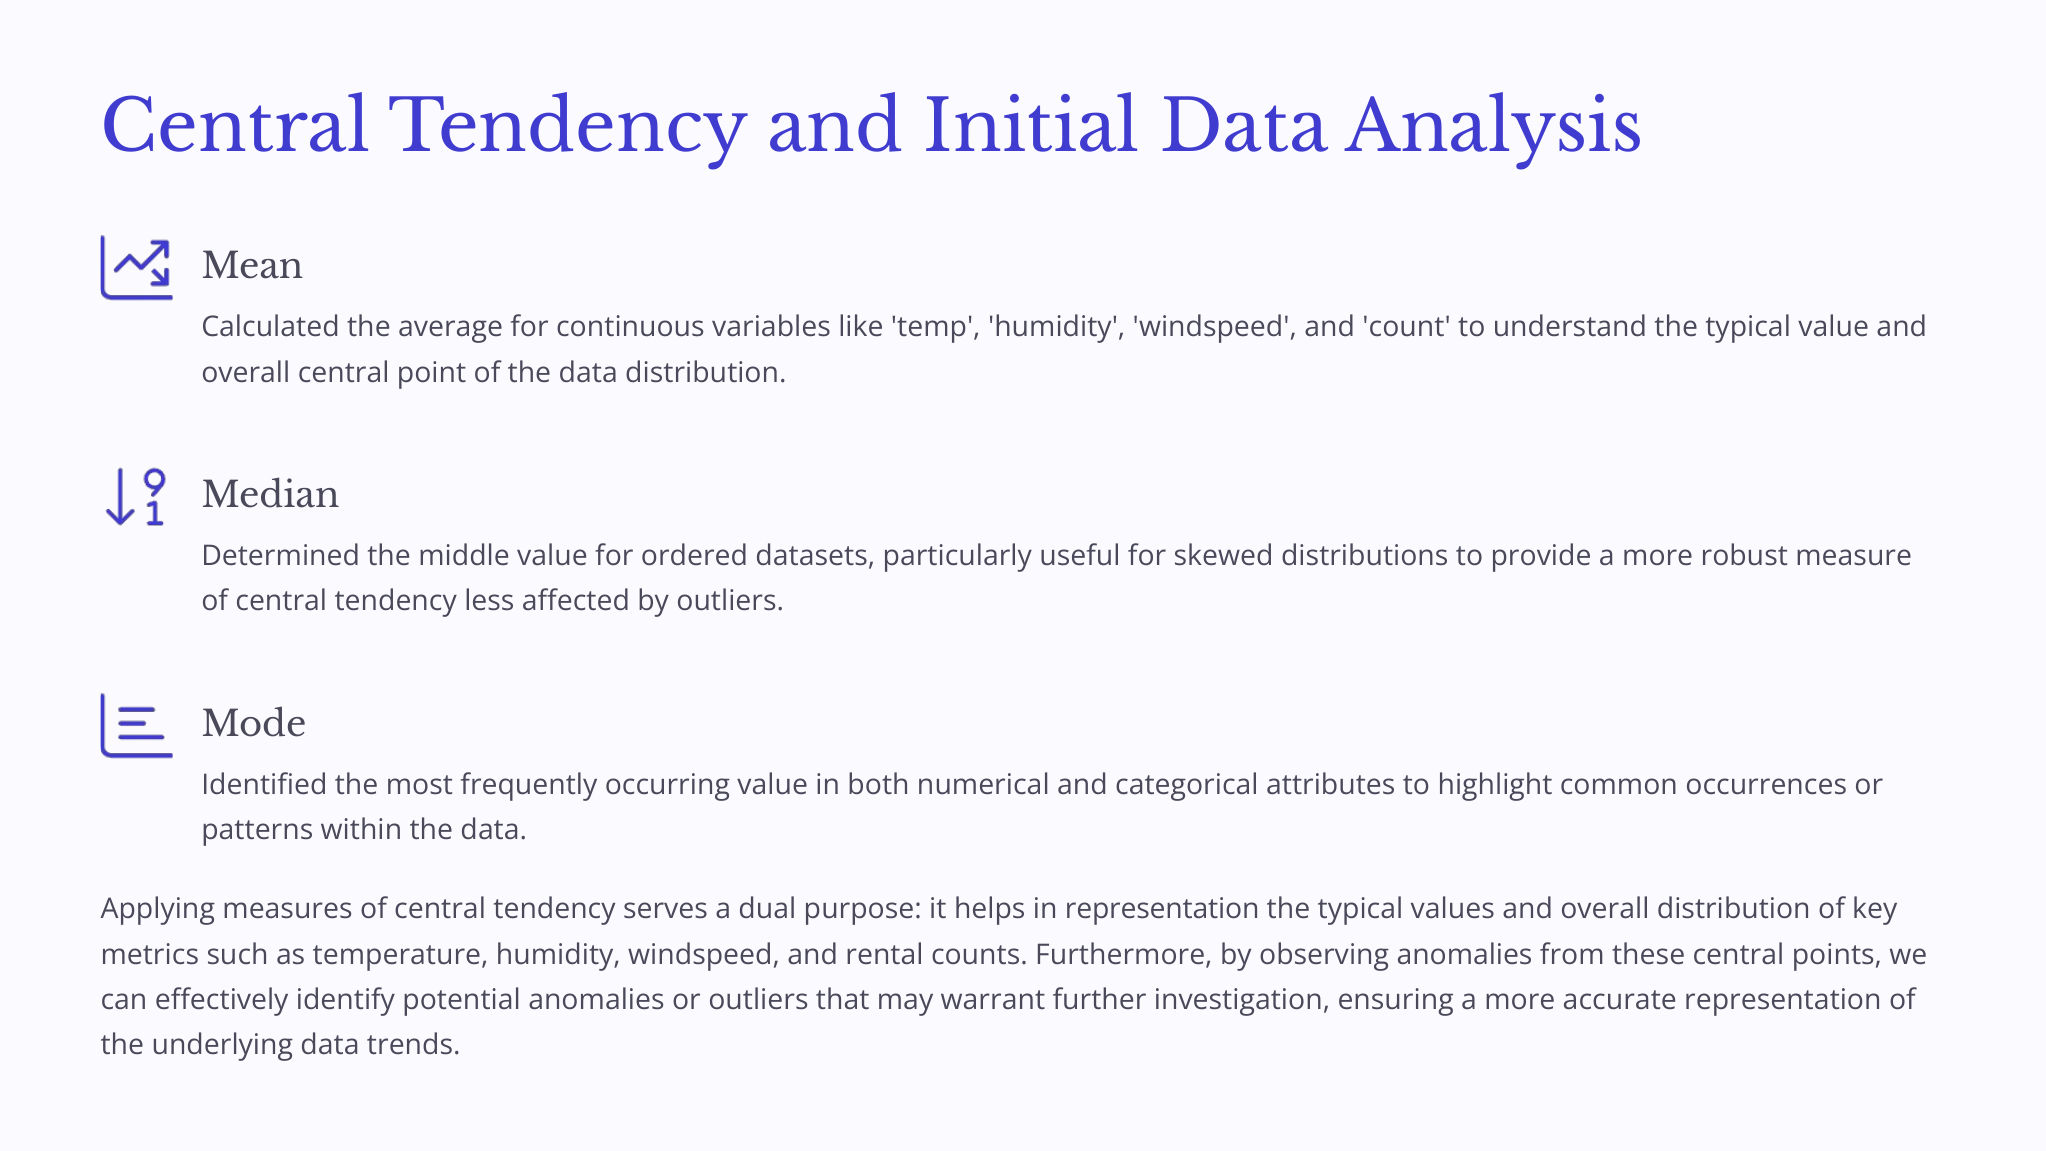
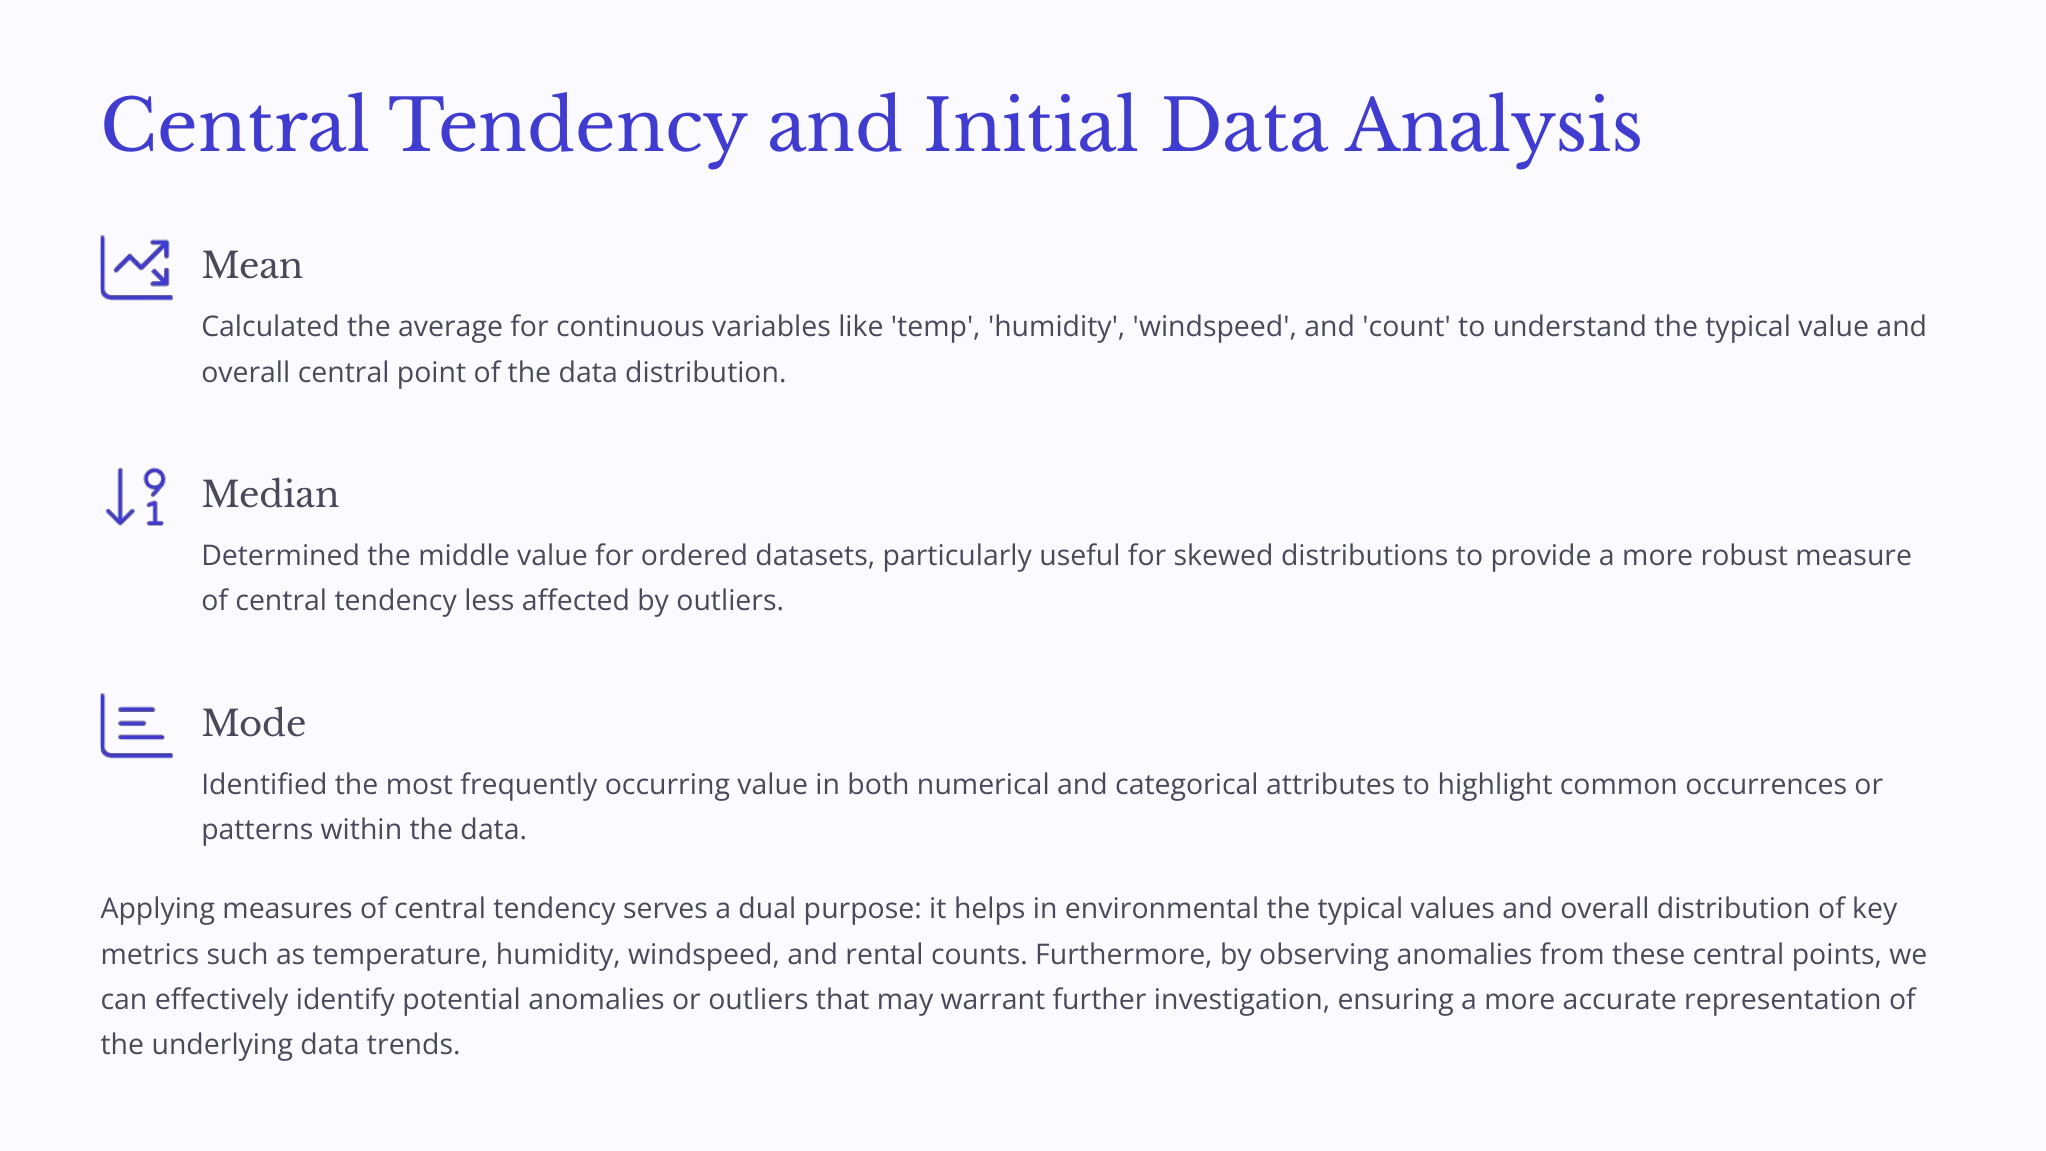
in representation: representation -> environmental (1162, 909)
